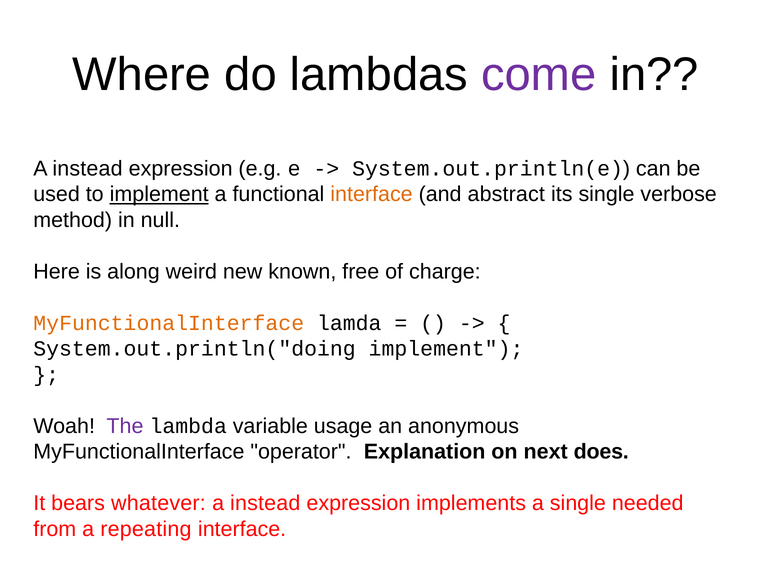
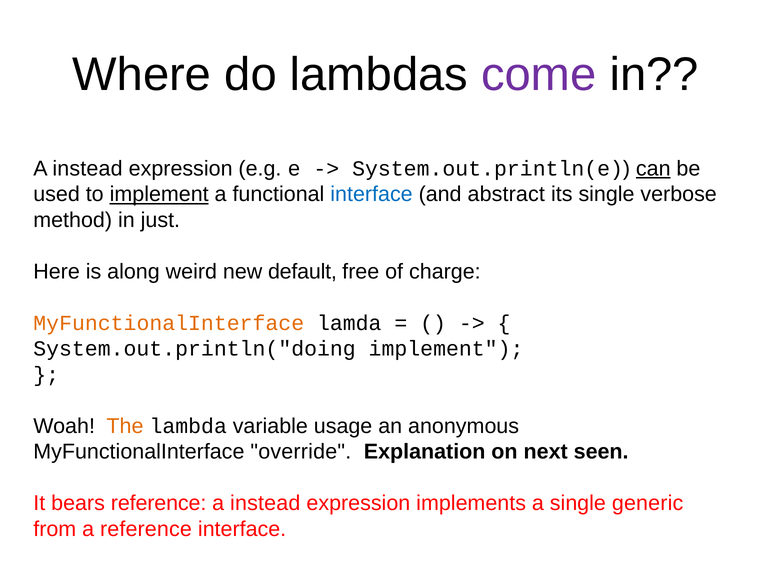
can underline: none -> present (653, 169)
interface colour: orange -> blue (372, 194)
null: null -> just (160, 220)
known: known -> default (302, 272)
The colour: purple -> orange (125, 426)
operator: operator -> override (301, 452)
does: does -> seen (601, 452)
bears whatever: whatever -> reference (159, 503)
needed: needed -> generic (648, 503)
a repeating: repeating -> reference (146, 529)
